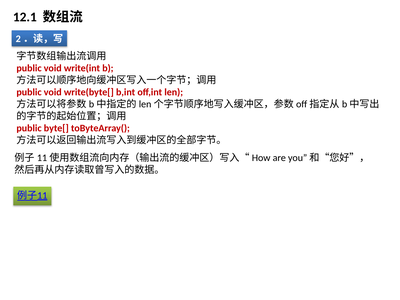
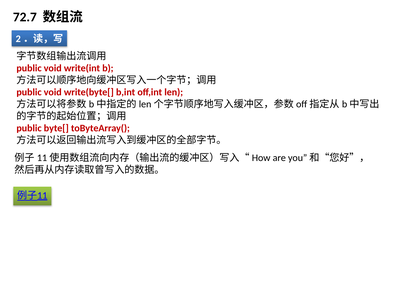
12.1: 12.1 -> 72.7 (25, 17)
